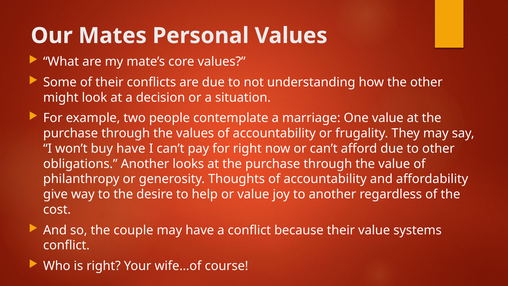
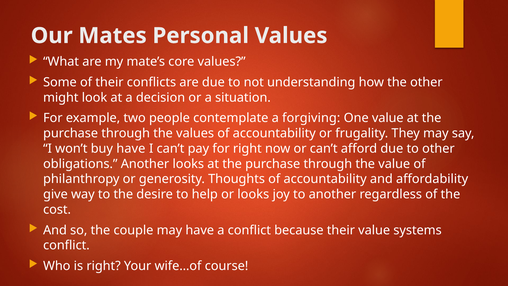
marriage: marriage -> forgiving (311, 118)
or value: value -> looks (253, 194)
